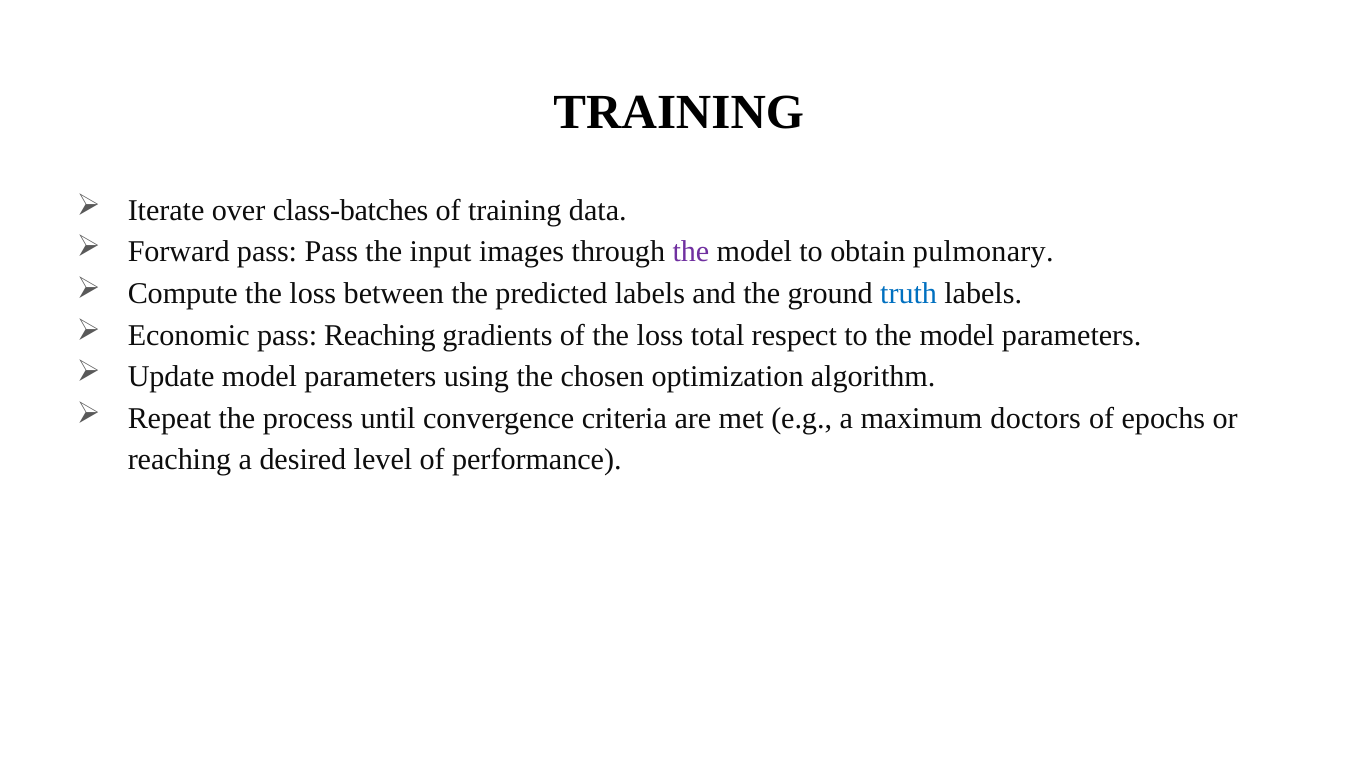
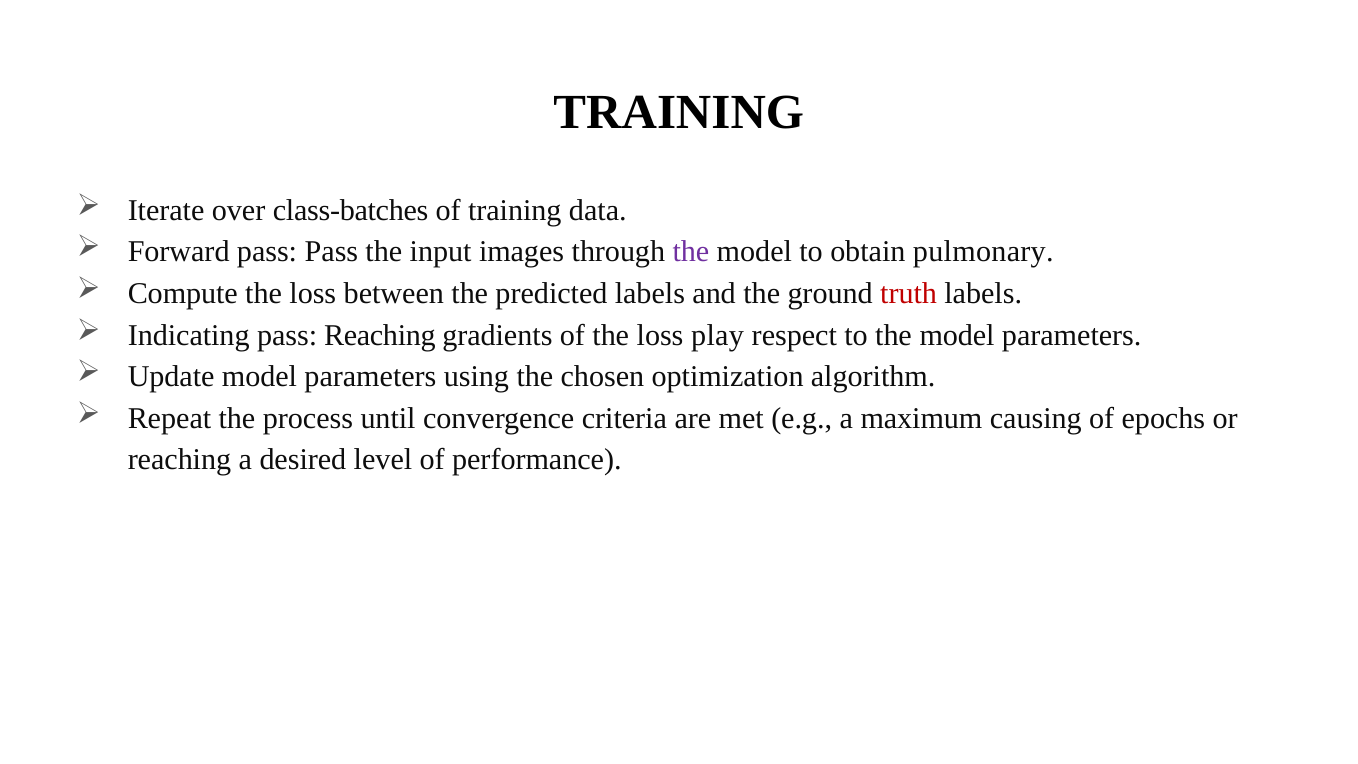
truth colour: blue -> red (909, 294)
Economic: Economic -> Indicating (189, 335)
total: total -> play (718, 335)
doctors: doctors -> causing (1036, 418)
